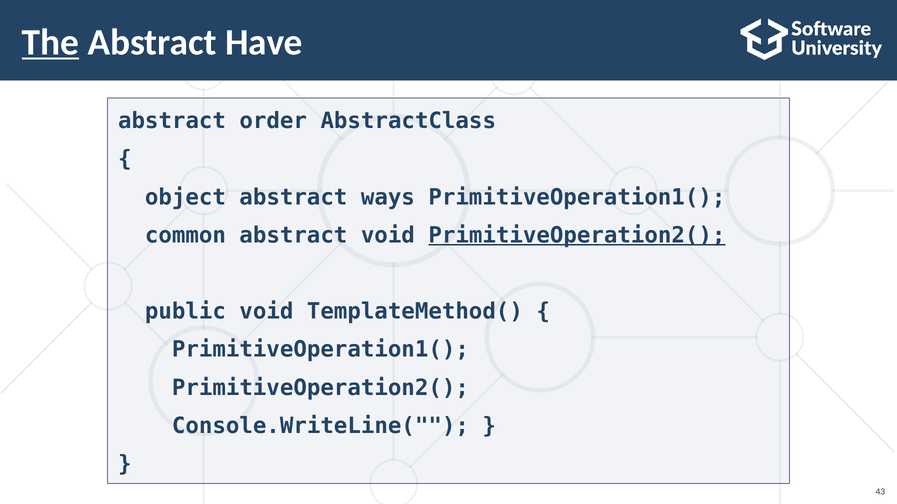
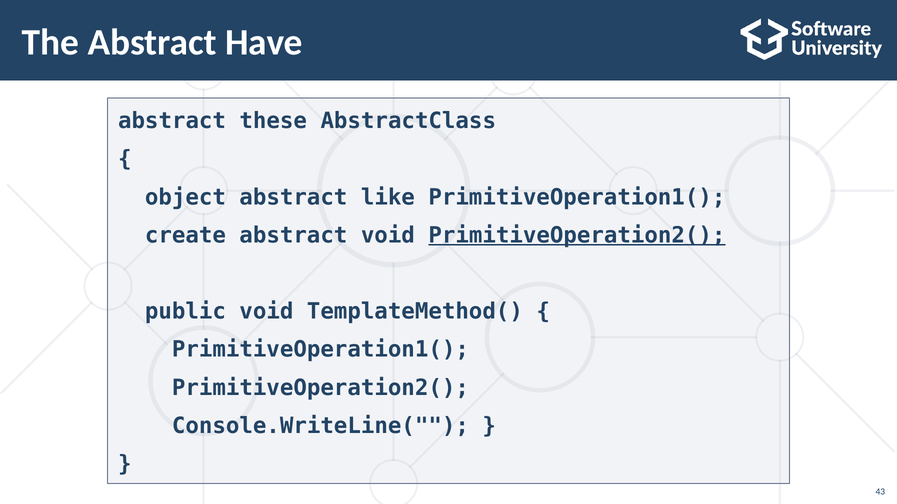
The underline: present -> none (51, 42)
order: order -> these (273, 121)
ways: ways -> like (388, 197)
common: common -> create (185, 235)
